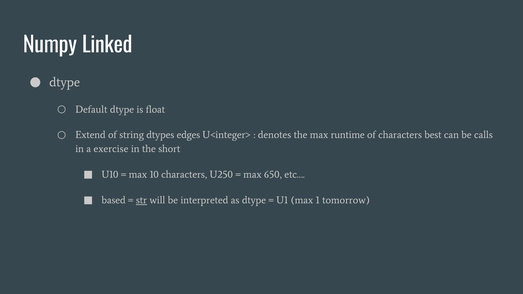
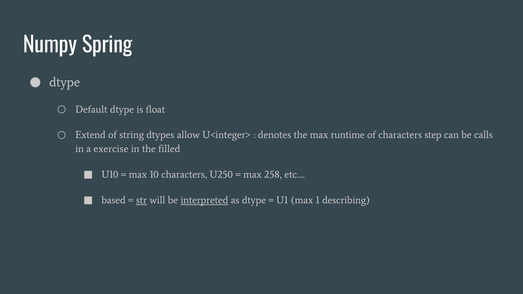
Linked: Linked -> Spring (107, 45)
edges: edges -> allow (188, 135)
best: best -> step (433, 135)
short: short -> filled (169, 149)
650: 650 -> 258 (273, 175)
interpreted underline: none -> present (204, 200)
tomorrow: tomorrow -> describing (346, 200)
